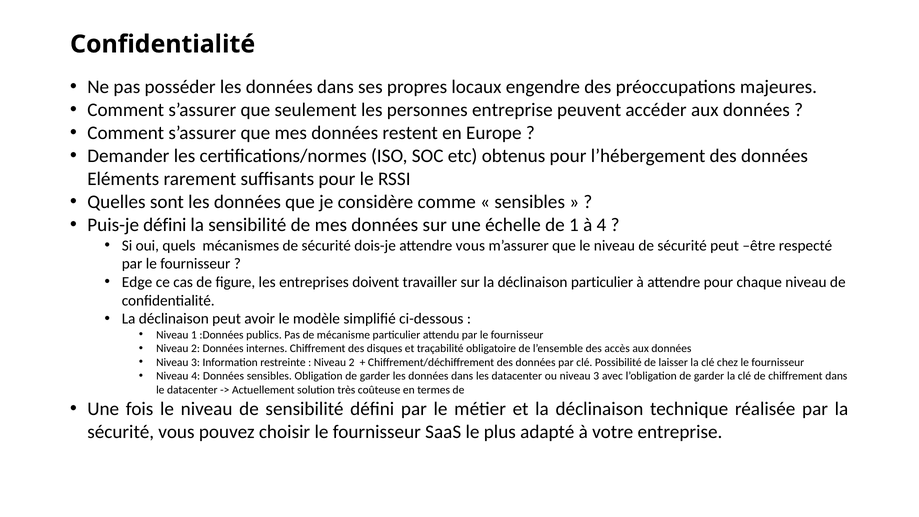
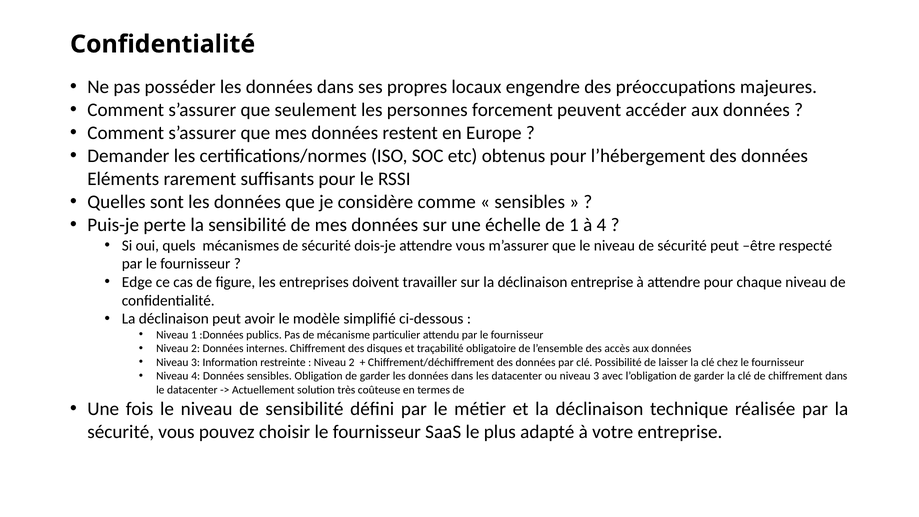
personnes entreprise: entreprise -> forcement (512, 110)
Puis-je défini: défini -> perte (165, 225)
déclinaison particulier: particulier -> entreprise (602, 282)
